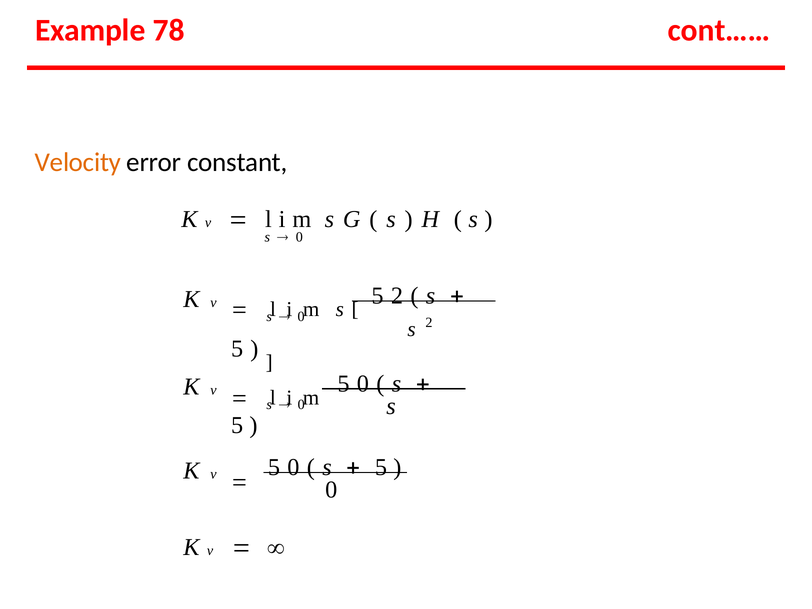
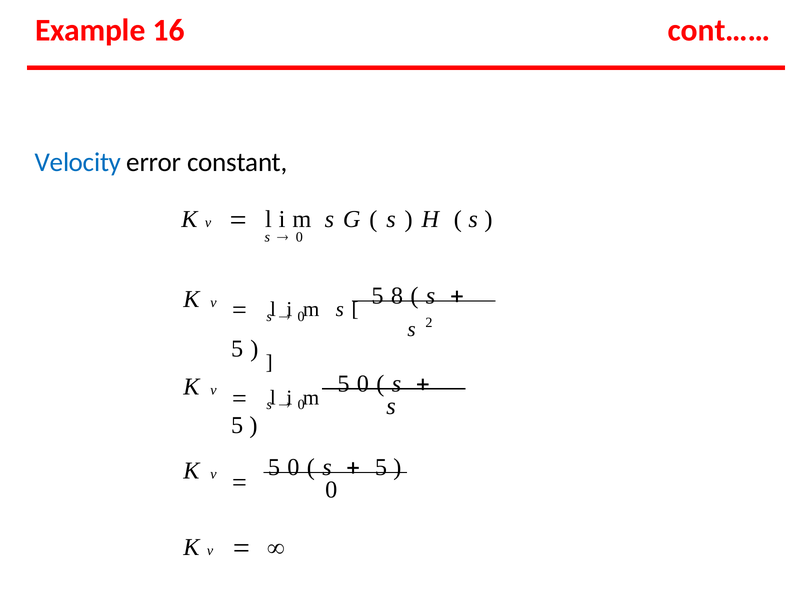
78: 78 -> 16 (169, 31)
Velocity colour: orange -> blue (78, 163)
5 2: 2 -> 8 (397, 296)
